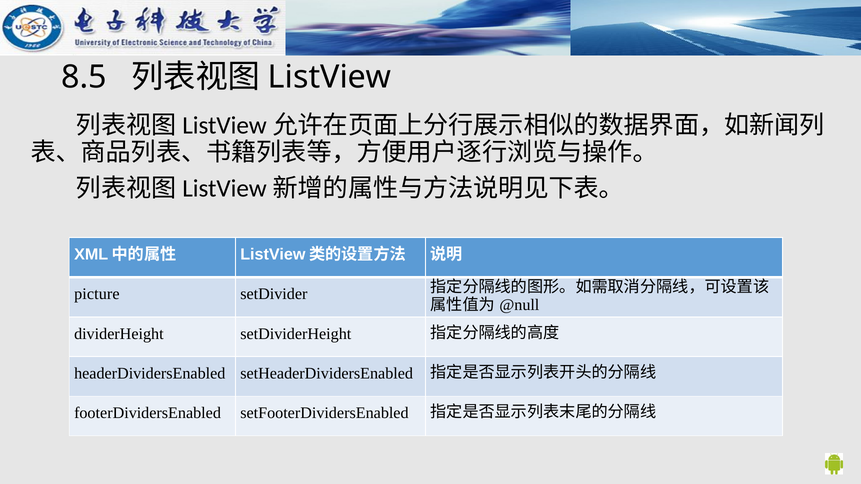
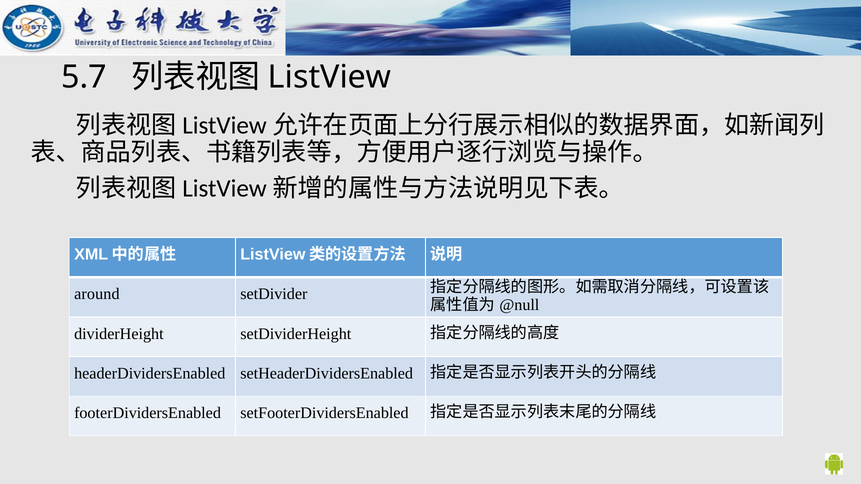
8.5: 8.5 -> 5.7 (84, 77)
picture: picture -> around (97, 294)
